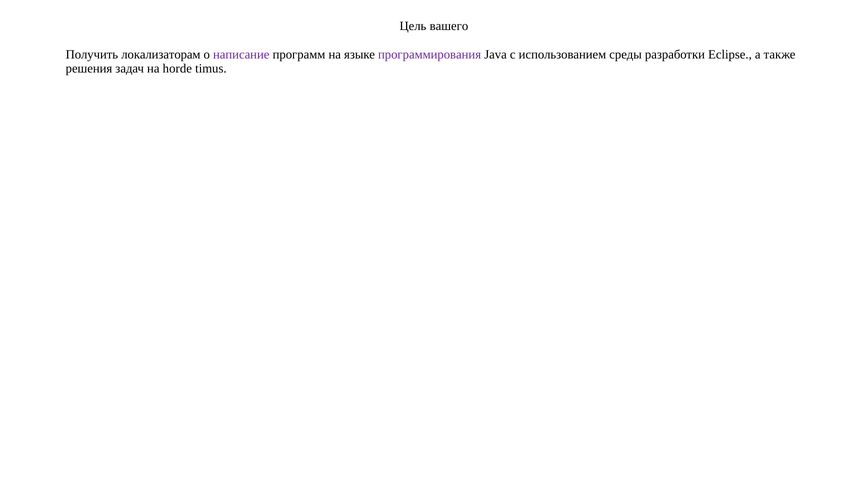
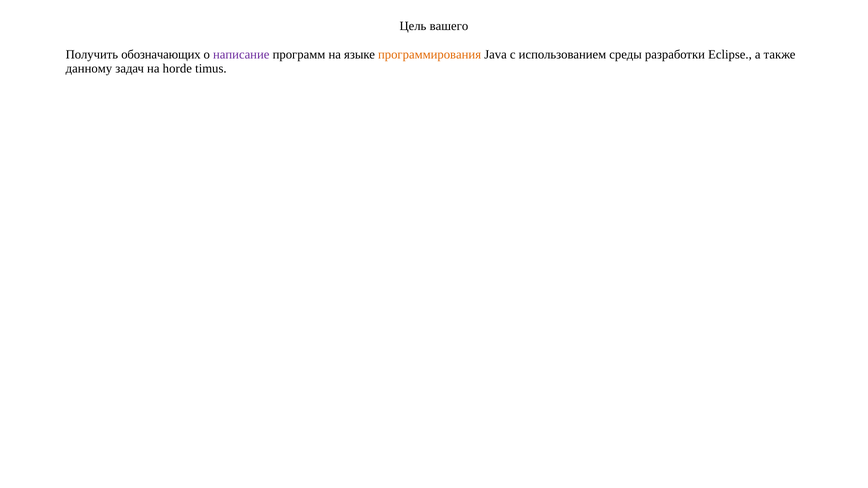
локализаторам: локализаторам -> обозначающих (161, 55)
программирования colour: purple -> orange (430, 55)
решения: решения -> данному (89, 69)
